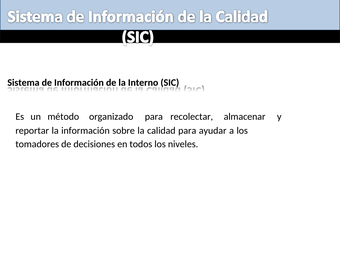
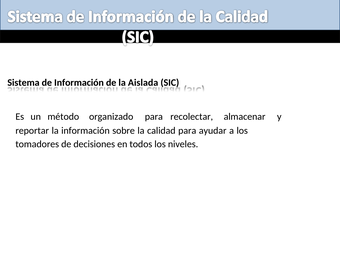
Interno: Interno -> Aislada (143, 83)
